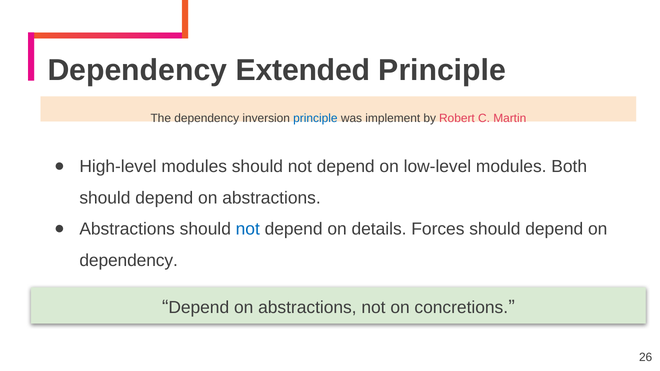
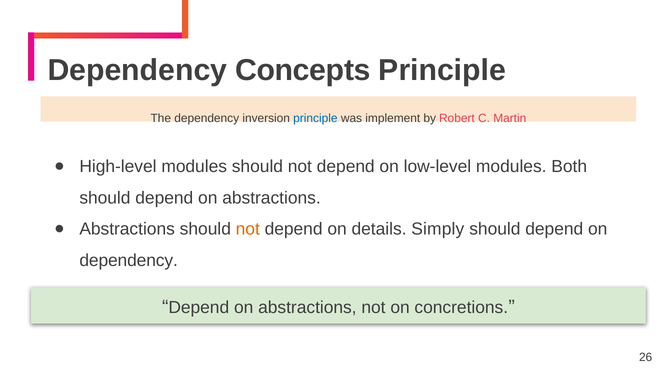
Extended: Extended -> Concepts (303, 70)
not colour: blue -> orange (248, 229)
Forces: Forces -> Simply (438, 229)
